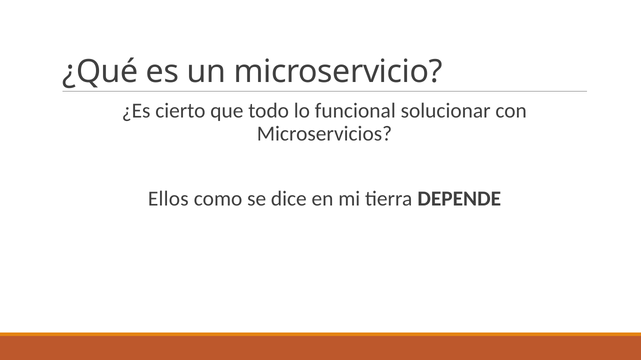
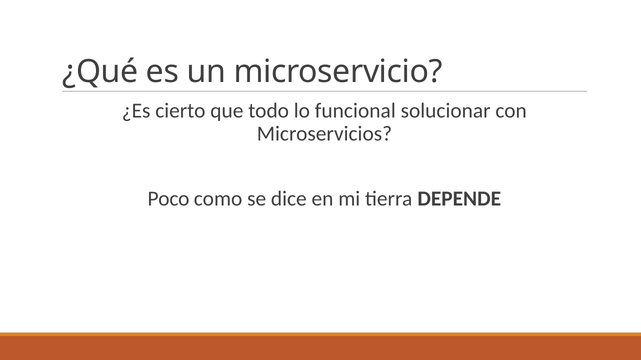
Ellos: Ellos -> Poco (169, 199)
